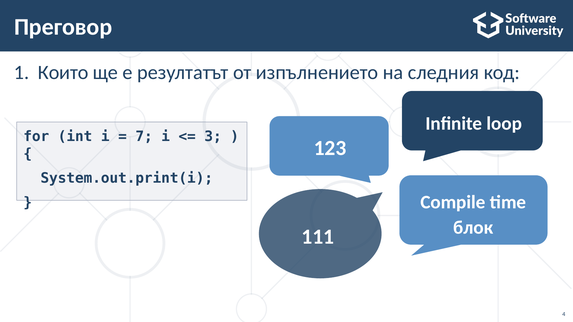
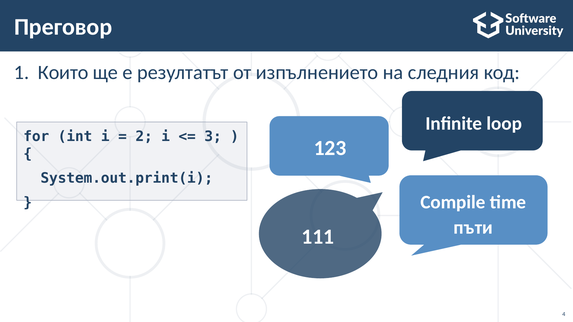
7: 7 -> 2 (144, 137)
блок: блок -> пъти (473, 228)
